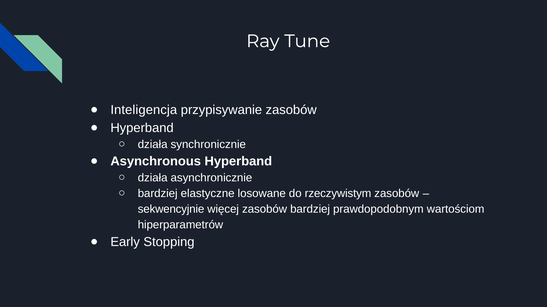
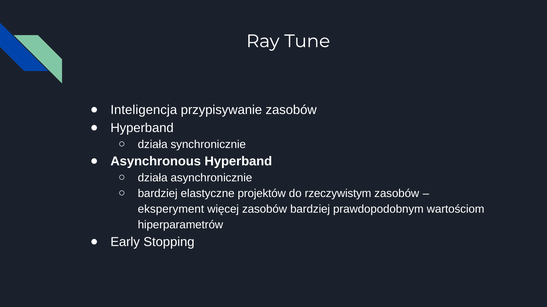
losowane: losowane -> projektów (262, 194)
sekwencyjnie: sekwencyjnie -> eksperyment (171, 210)
